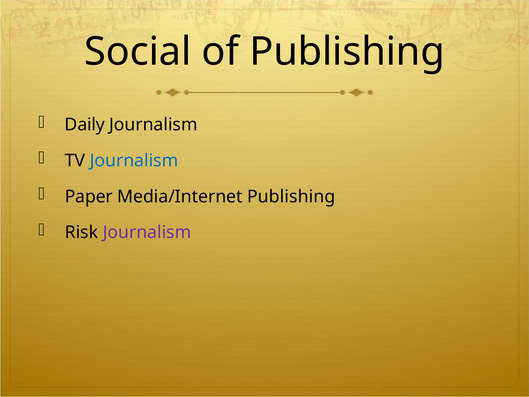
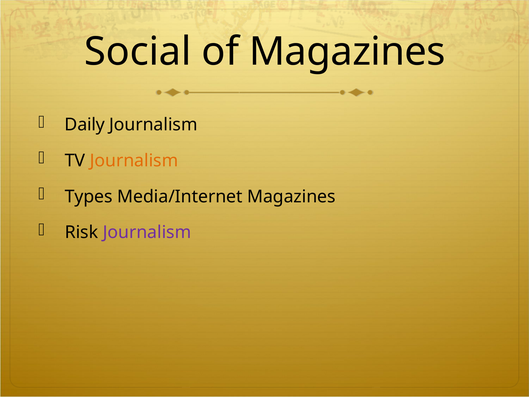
of Publishing: Publishing -> Magazines (347, 52)
Journalism colour: blue -> orange (134, 161)
Paper: Paper -> Types (89, 196)
Media/Internet Publishing: Publishing -> Magazines (291, 196)
